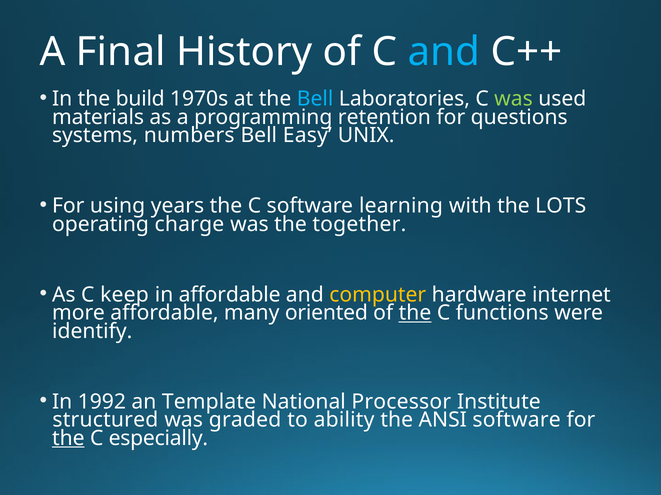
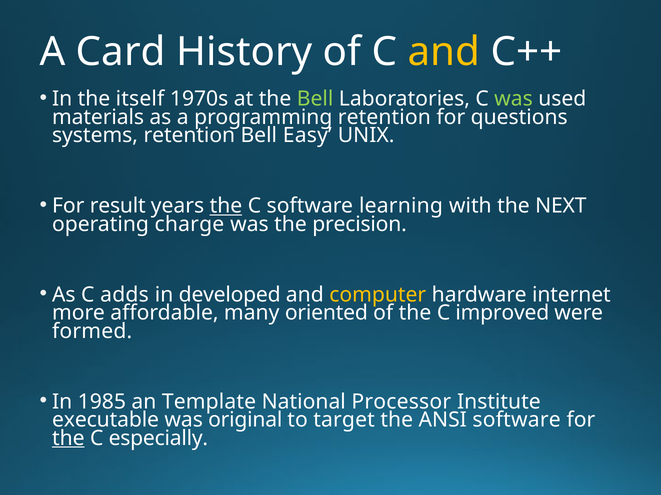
Final: Final -> Card (121, 52)
and colour: light blue -> yellow (444, 52)
build: build -> itself (140, 99)
Bell colour: light blue -> light green (315, 99)
systems numbers: numbers -> retention (189, 136)
using: using -> result (118, 206)
the underline: none -> present (226, 206)
LOTS: LOTS -> NEXT (561, 206)
together: together -> precision (360, 224)
keep: keep -> adds (124, 295)
in affordable: affordable -> developed (230, 295)
the underline: present -> none (415, 313)
functions: functions -> improved (502, 313)
identify: identify -> formed (92, 332)
1992: 1992 -> 1985 (102, 402)
structured: structured -> executable (106, 420)
graded: graded -> original (245, 420)
ability: ability -> target (344, 420)
